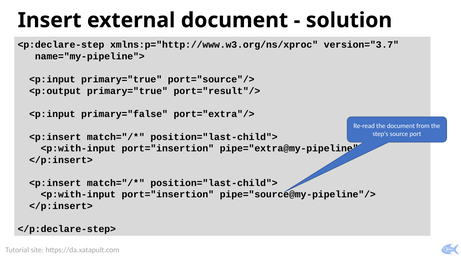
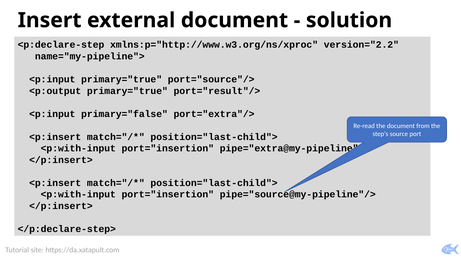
version="3.7: version="3.7 -> version="2.2 (361, 45)
